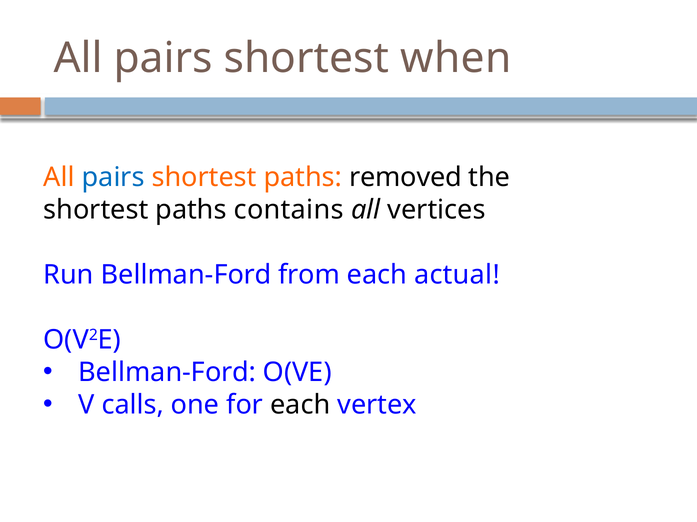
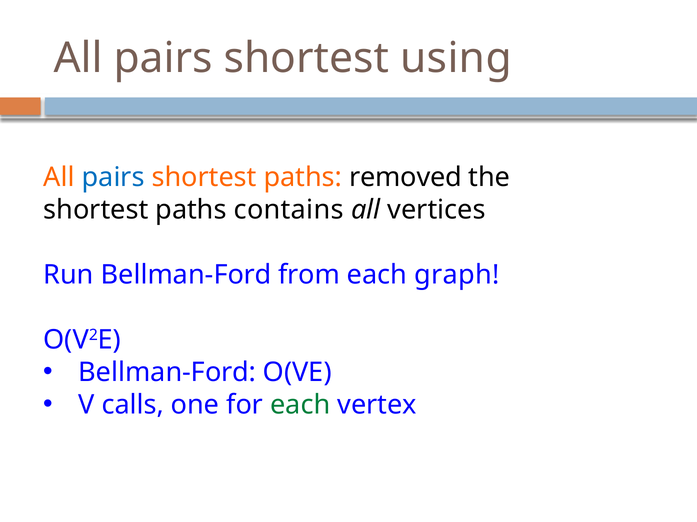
when: when -> using (456, 58)
actual: actual -> graph (457, 275)
each colour: black -> green (300, 405)
